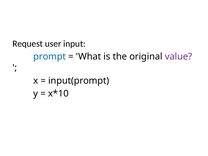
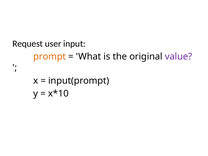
prompt colour: blue -> orange (50, 57)
